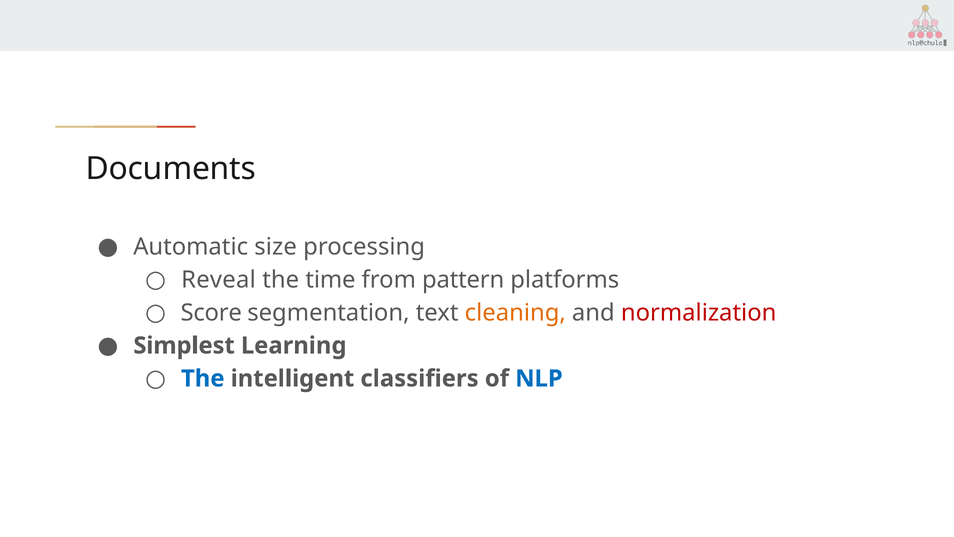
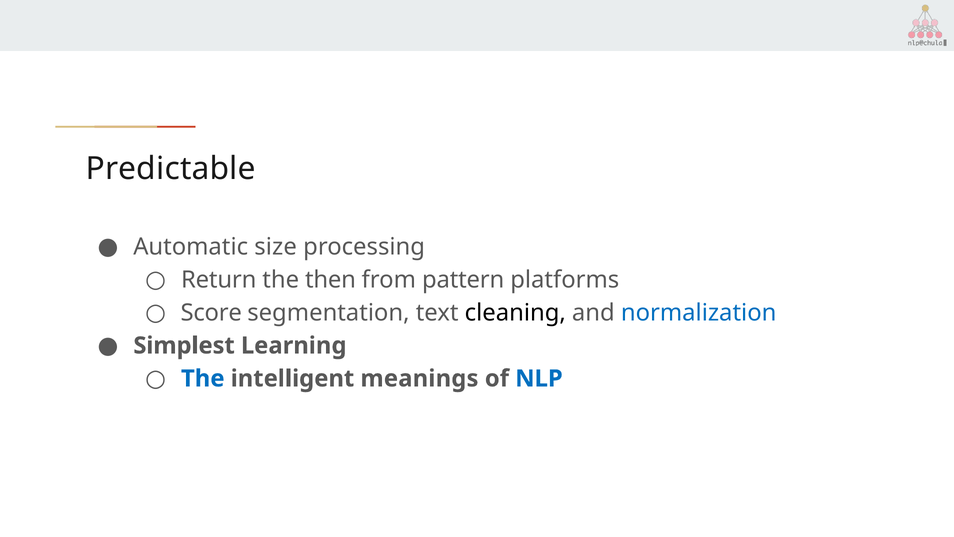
Documents: Documents -> Predictable (171, 168)
Reveal: Reveal -> Return (219, 280)
time: time -> then (331, 280)
cleaning colour: orange -> black (515, 313)
normalization colour: red -> blue (699, 313)
classifiers: classifiers -> meanings (419, 378)
